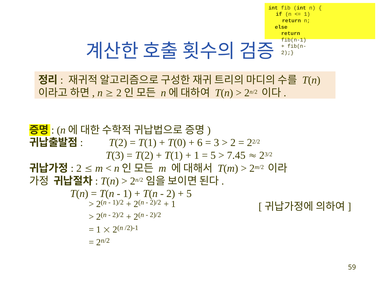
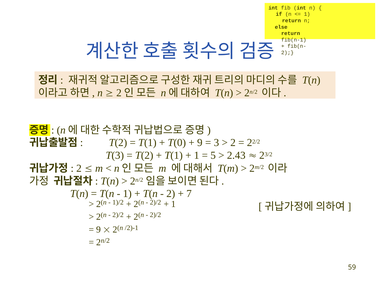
6: 6 -> 9 (200, 142)
7.45: 7.45 -> 2.43 (236, 155)
5: 5 -> 7 (189, 193)
1: 1 -> 9 (98, 229)
